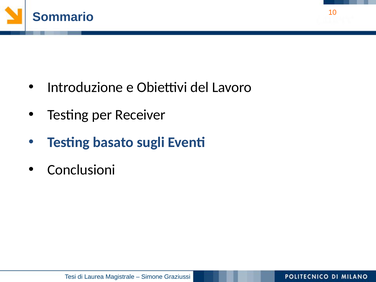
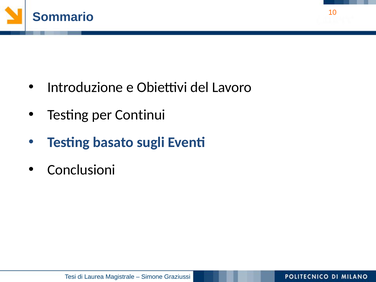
Receiver: Receiver -> Continui (140, 115)
